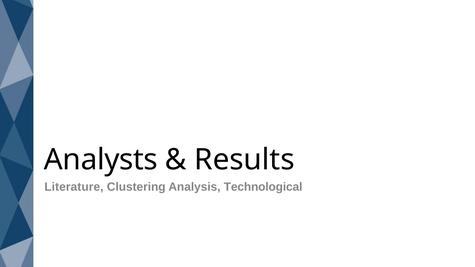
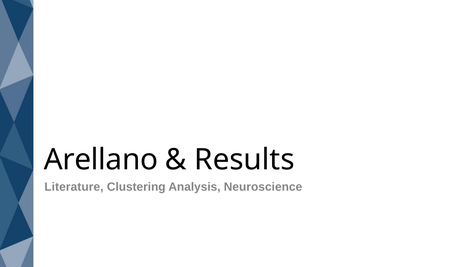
Analysts: Analysts -> Arellano (101, 160)
Technological: Technological -> Neuroscience (263, 187)
